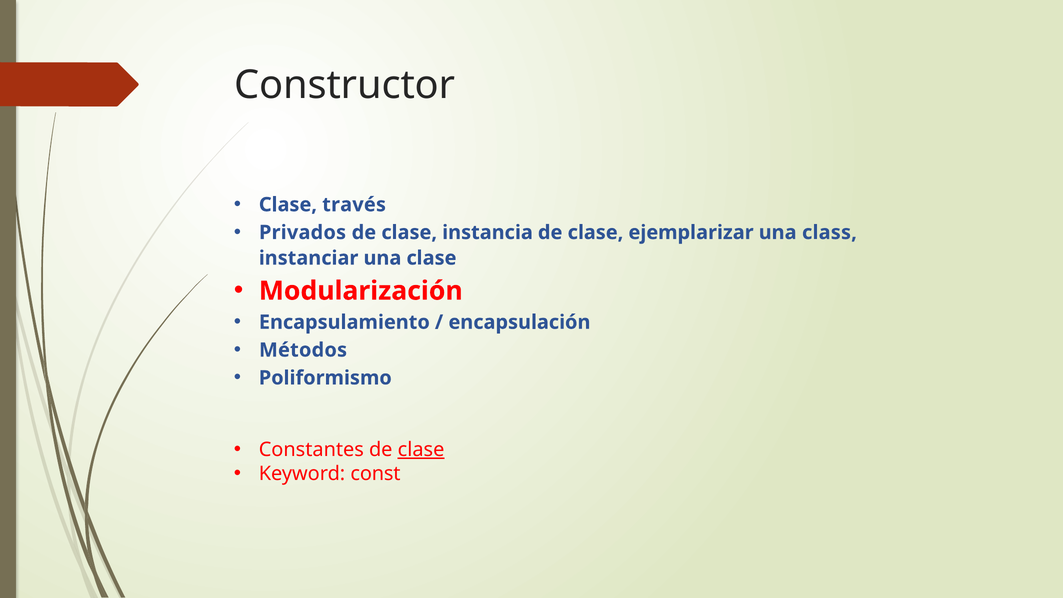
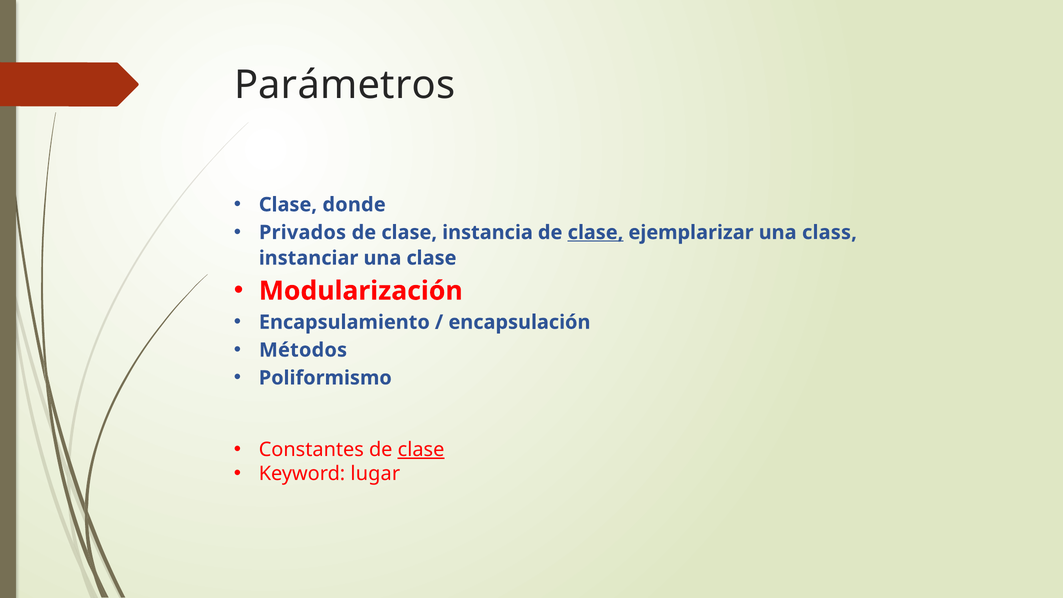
Constructor: Constructor -> Parámetros (345, 85)
través: través -> donde (354, 205)
clase underline: none -> present (595, 232)
const: const -> lugar (375, 473)
